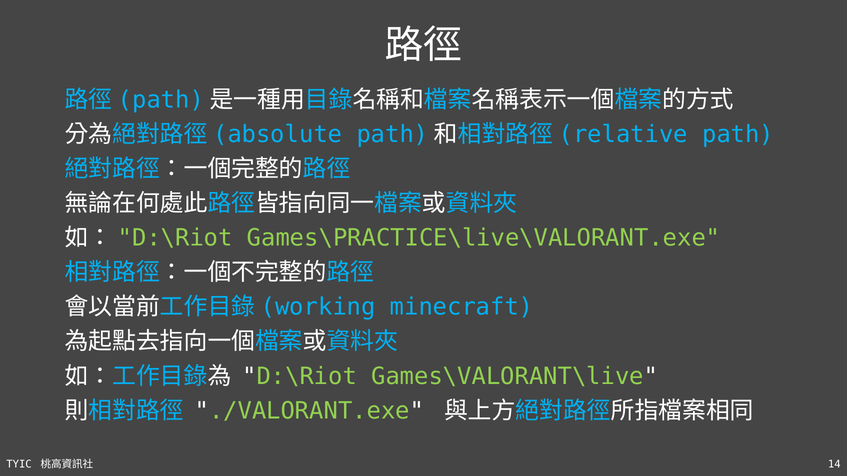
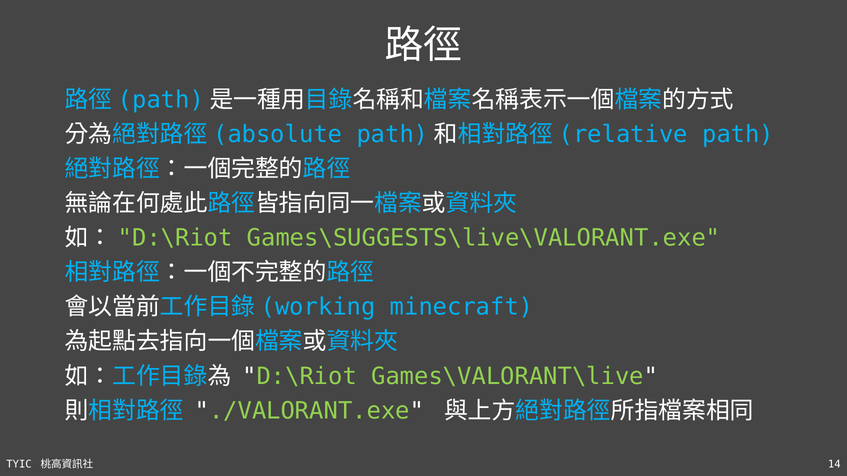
Games\PRACTICE\live\VALORANT.exe: Games\PRACTICE\live\VALORANT.exe -> Games\SUGGESTS\live\VALORANT.exe (484, 238)
